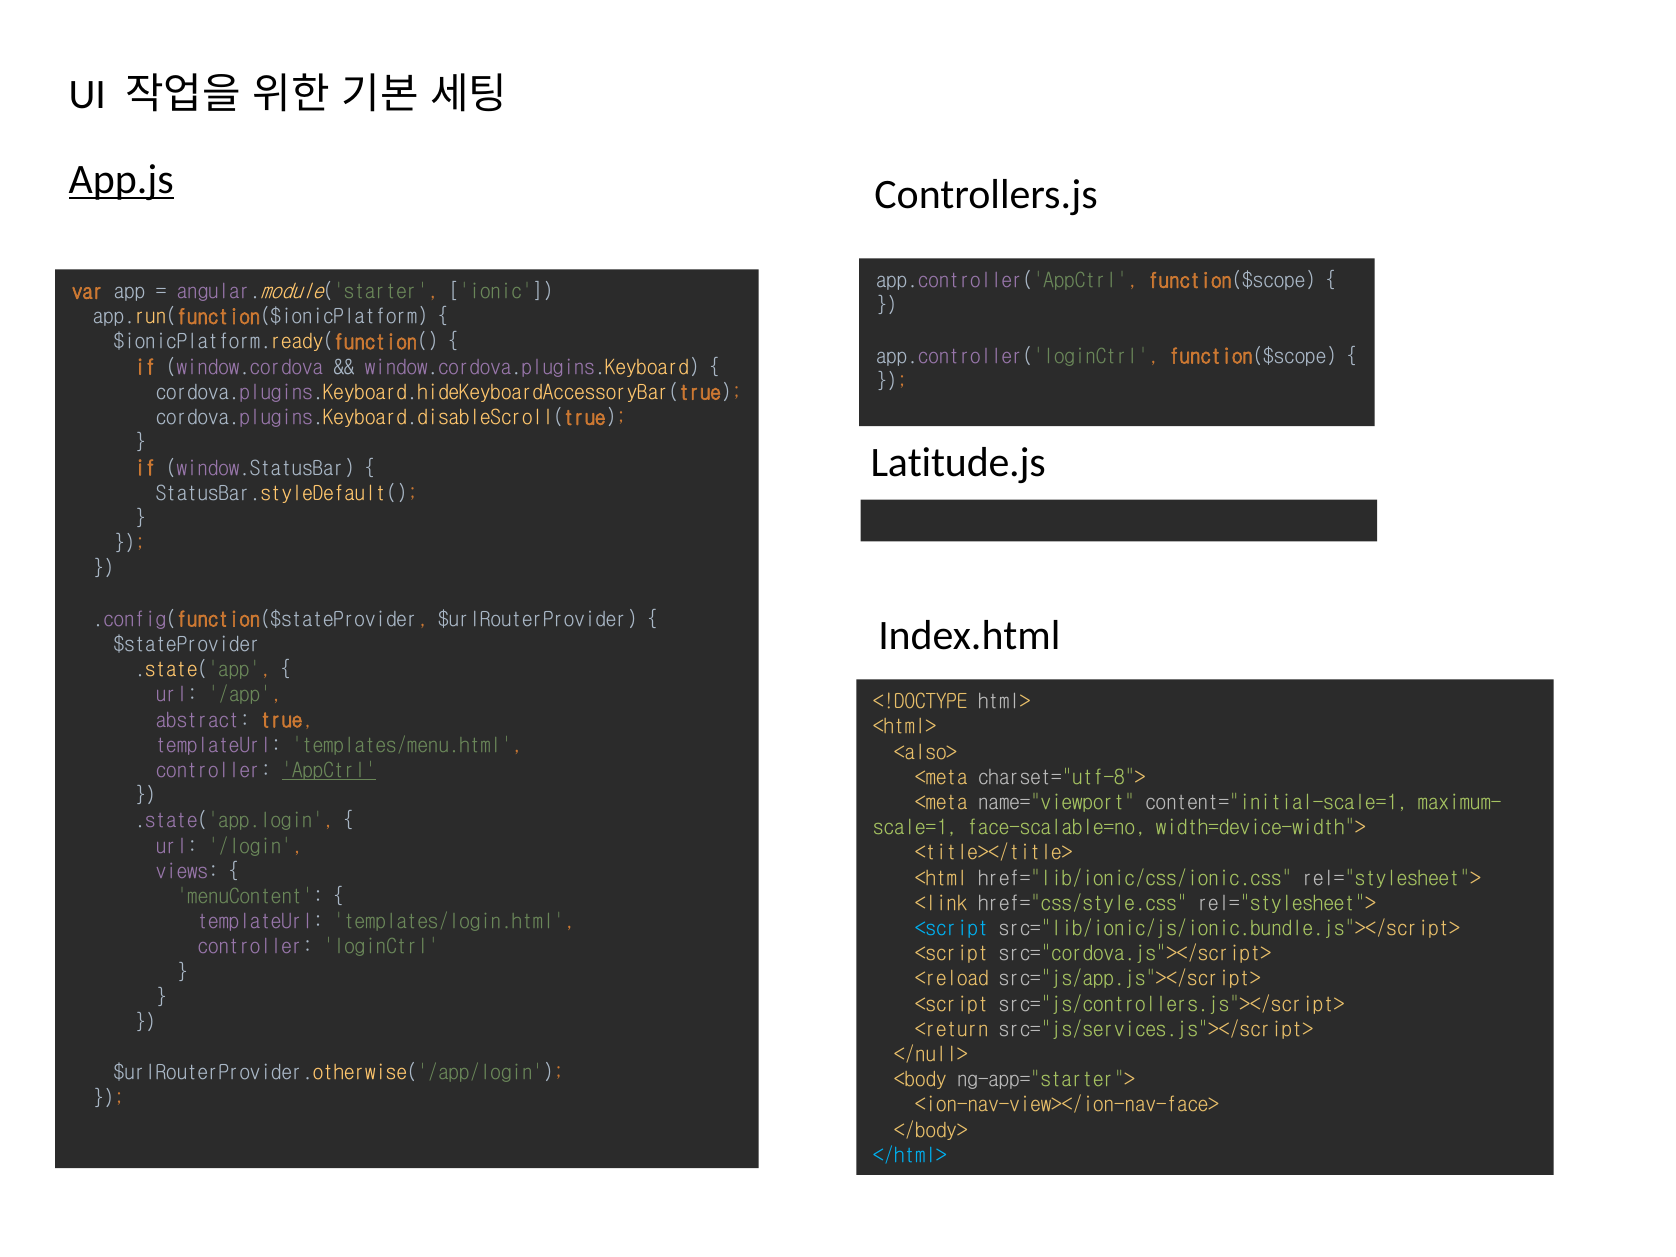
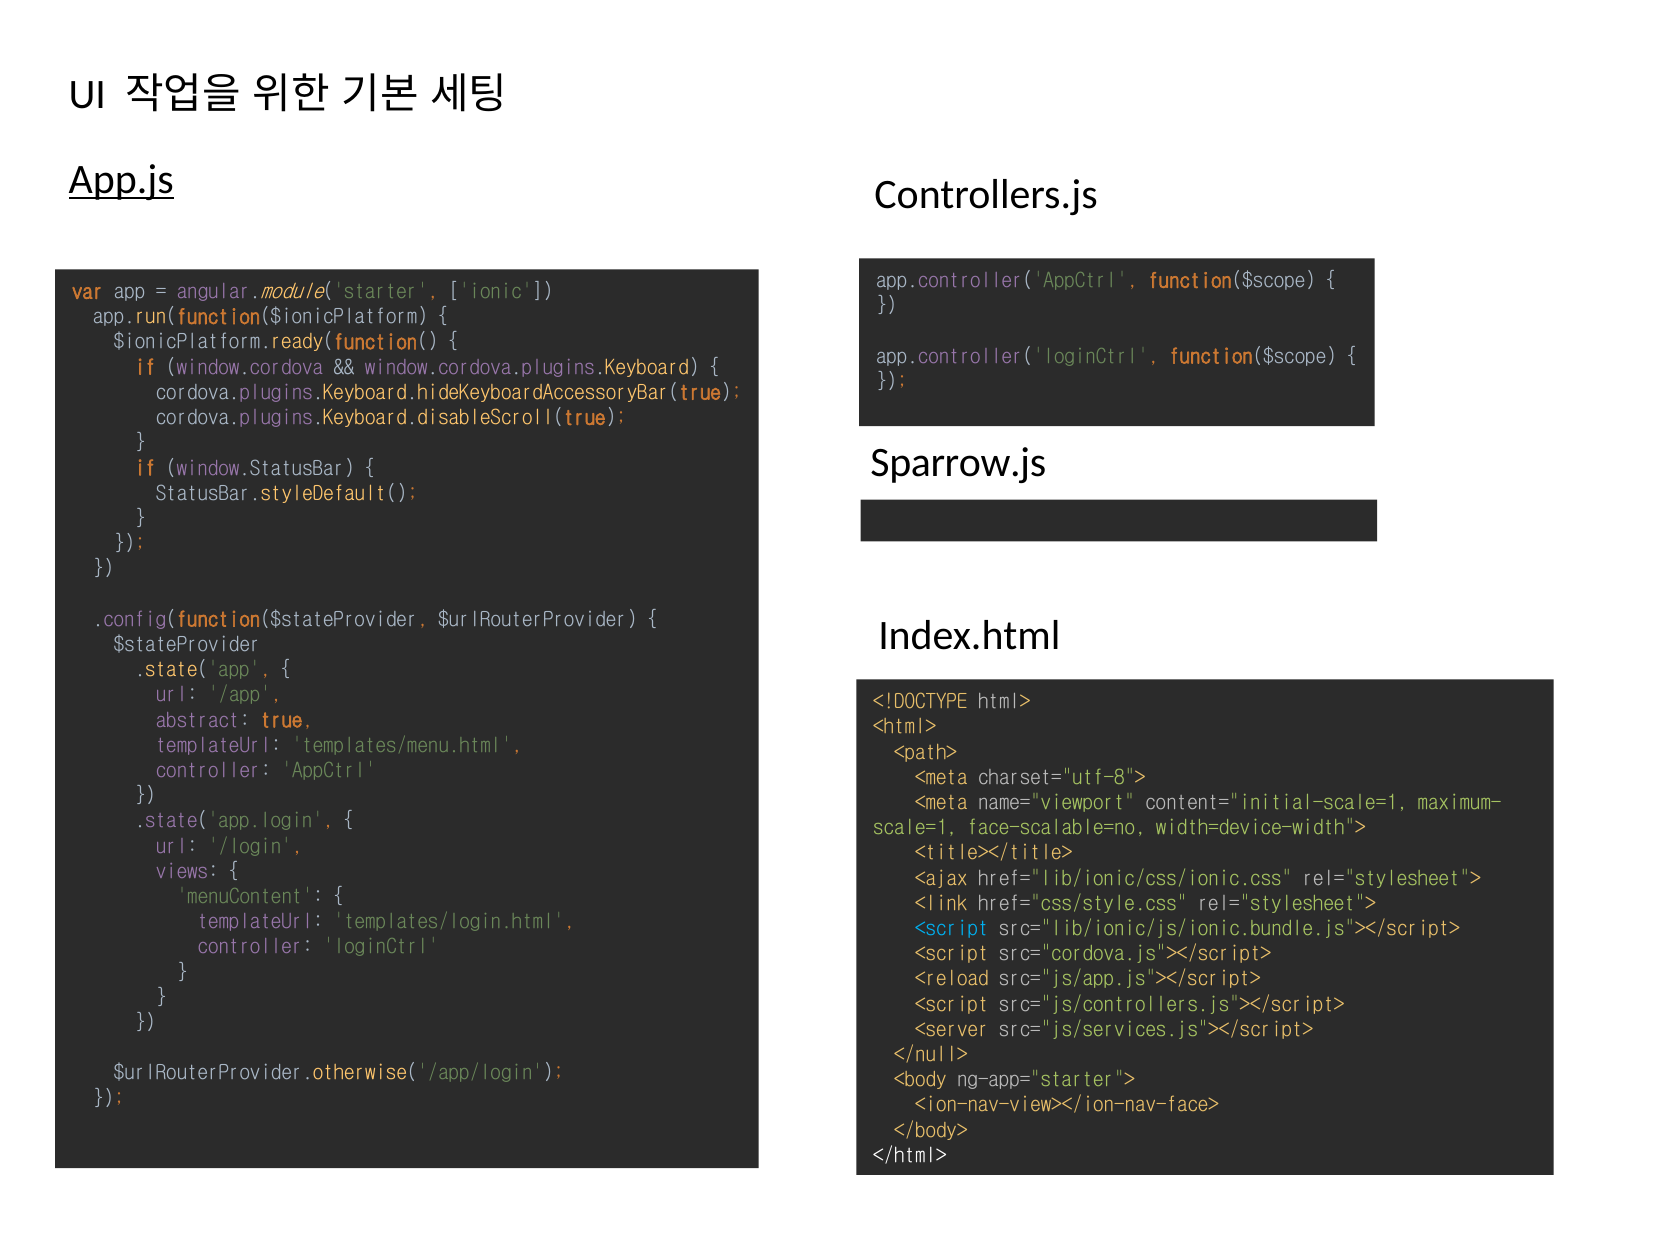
Latitude.js: Latitude.js -> Sparrow.js (958, 463)
<also>: <also> -> <path> (926, 752)
AppCtrl underline: present -> none (329, 771)
<html: <html -> <ajax (941, 878)
<return: <return -> <server (952, 1029)
</html> colour: light blue -> white (910, 1155)
